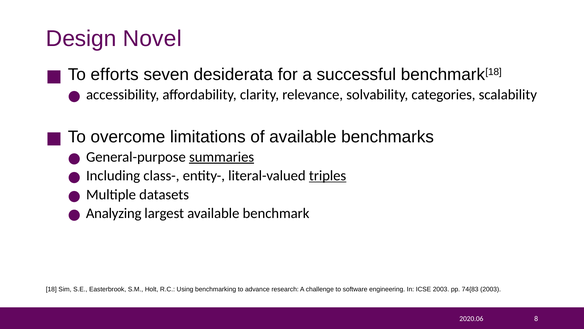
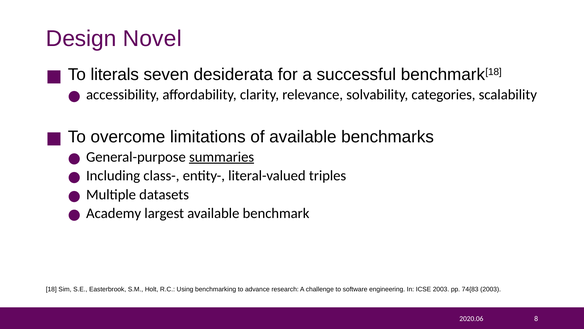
efforts: efforts -> literals (115, 74)
triples underline: present -> none (328, 176)
Analyzing: Analyzing -> Academy (114, 213)
